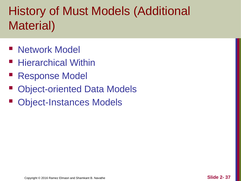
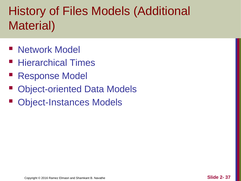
Must: Must -> Files (75, 11)
Within: Within -> Times (82, 63)
